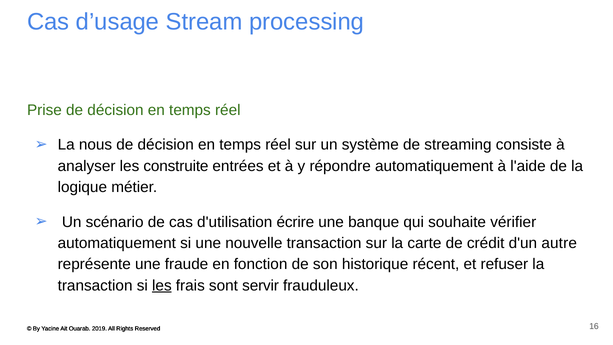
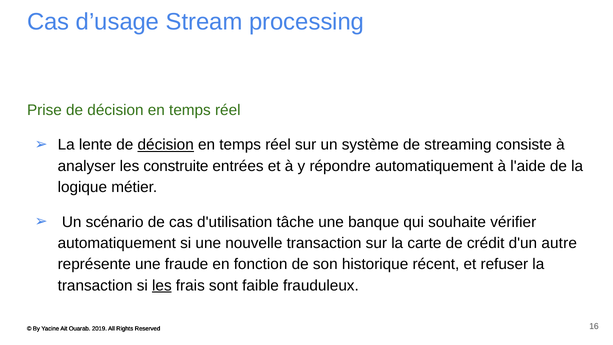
nous: nous -> lente (96, 145)
décision underline: none -> present (166, 145)
écrire: écrire -> tâche (295, 222)
servir: servir -> faible (261, 285)
